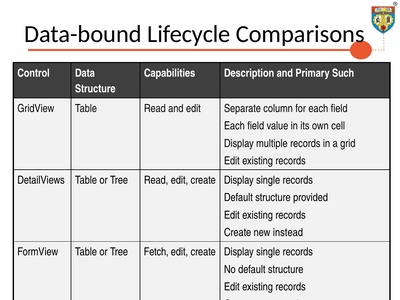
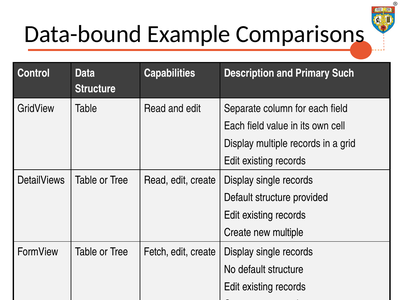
Lifecycle: Lifecycle -> Example (189, 34)
new instead: instead -> multiple (288, 233)
